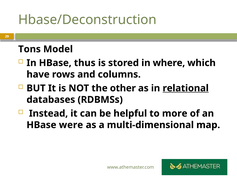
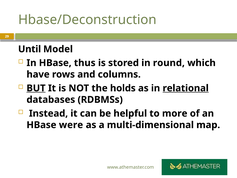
Tons: Tons -> Until (30, 49)
where: where -> round (169, 63)
BUT underline: none -> present (36, 88)
other: other -> holds (123, 88)
